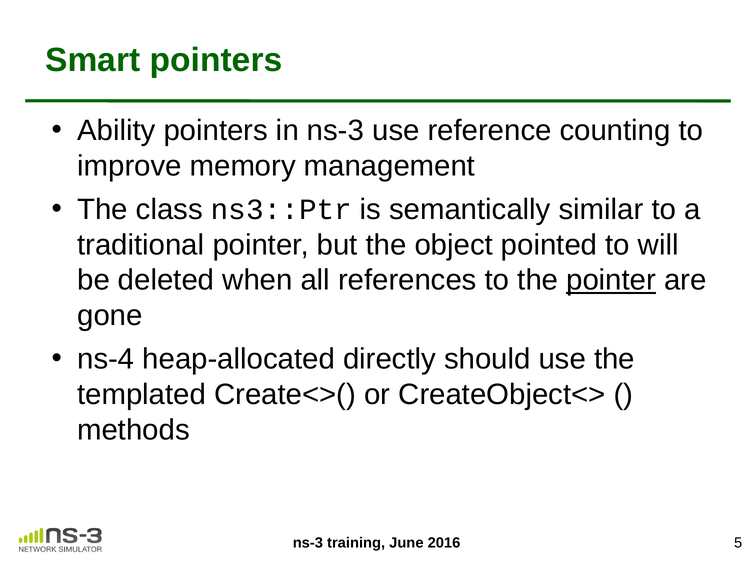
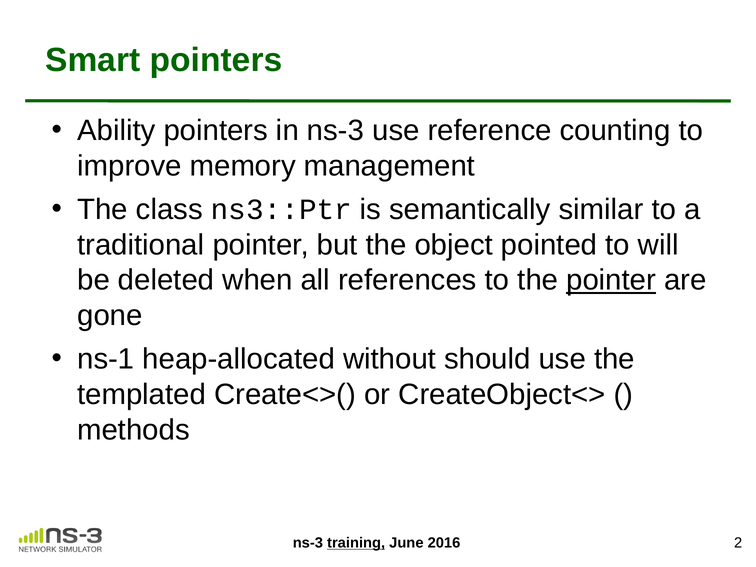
ns-4: ns-4 -> ns-1 (106, 359)
directly: directly -> without (390, 359)
training underline: none -> present (356, 543)
5: 5 -> 2 (738, 543)
